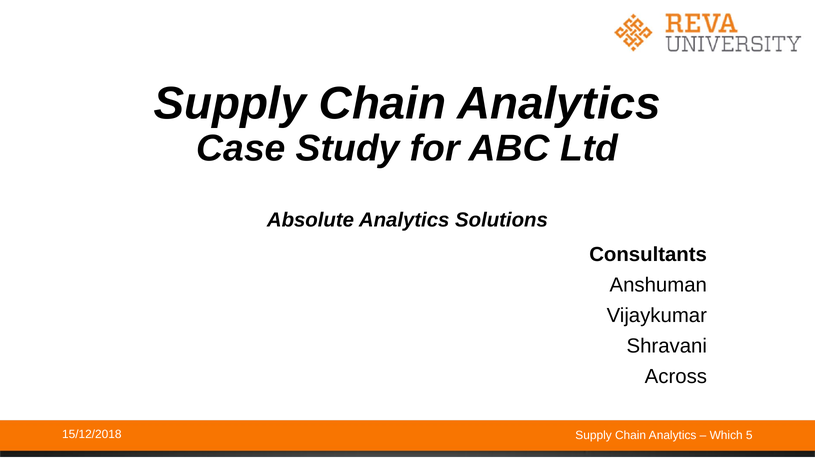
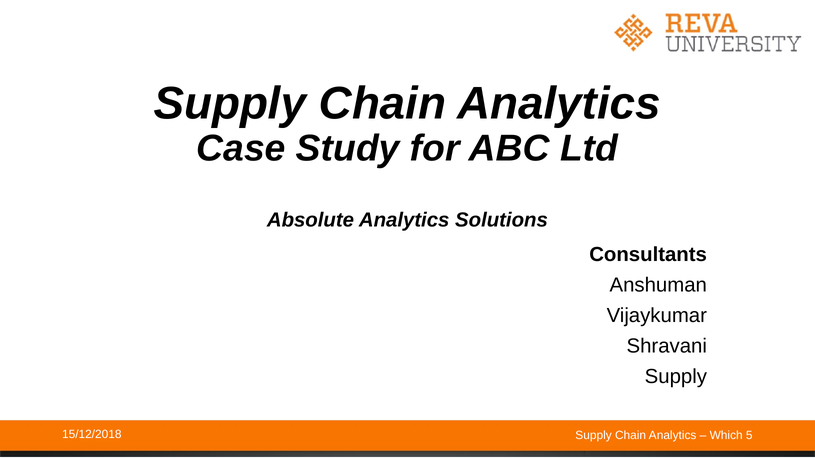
Across: Across -> Supply (676, 377)
